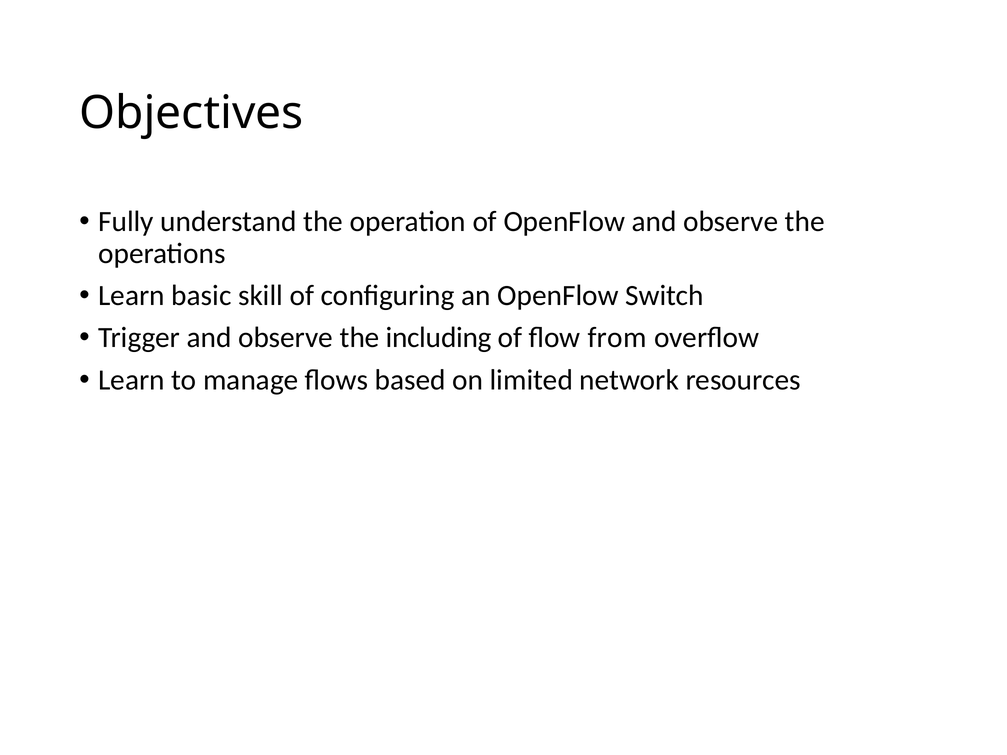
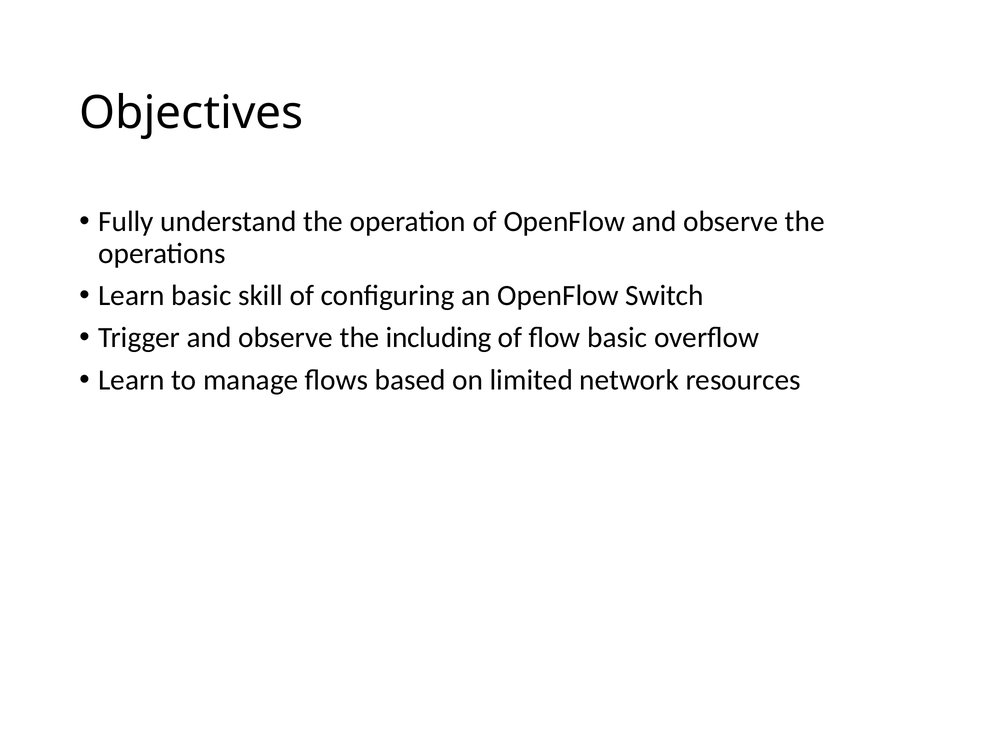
flow from: from -> basic (617, 338)
